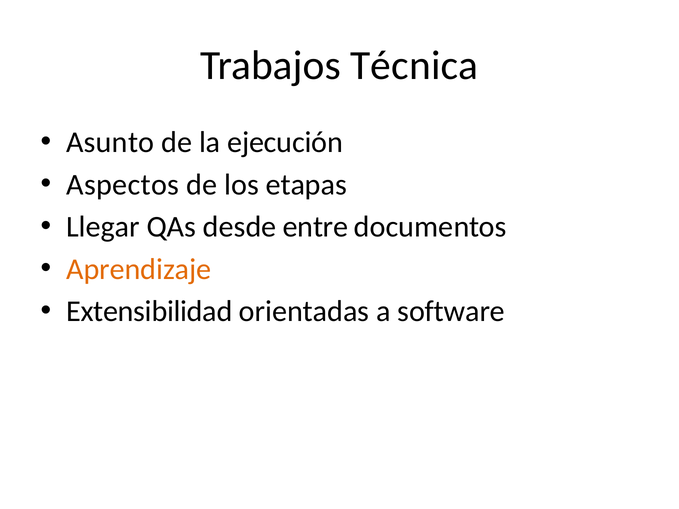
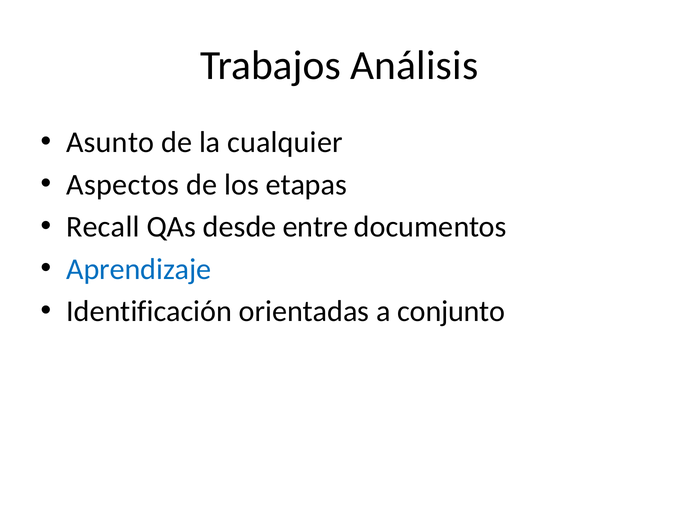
Técnica: Técnica -> Análisis (414, 66)
ejecución: ejecución -> cualquier (285, 142)
Llegar: Llegar -> Recall (103, 227)
Aprendizaje colour: orange -> blue (139, 269)
Extensibilidad: Extensibilidad -> Identificación (149, 311)
software: software -> conjunto (451, 311)
